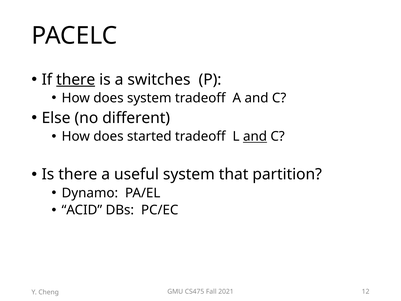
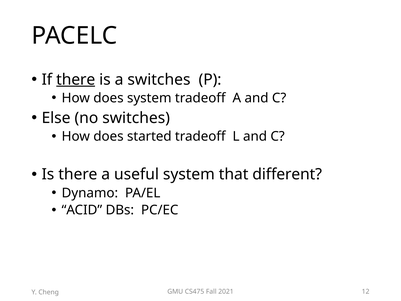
no different: different -> switches (136, 118)
and underline: present -> none (255, 136)
partition: partition -> different (287, 174)
